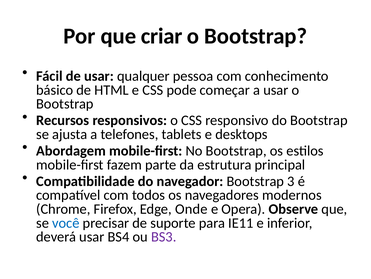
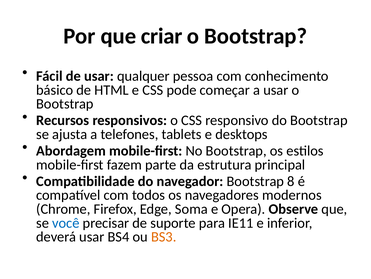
3: 3 -> 8 (291, 181)
Onde: Onde -> Soma (191, 209)
BS3 colour: purple -> orange (164, 236)
